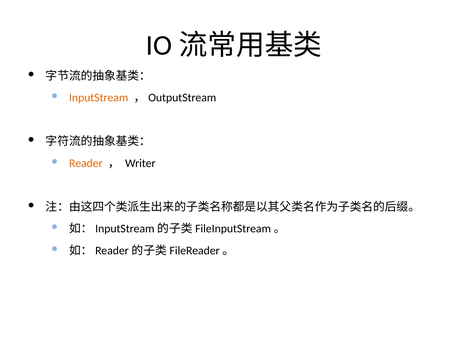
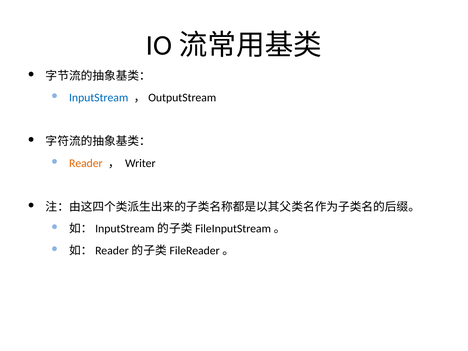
InputStream colour: orange -> blue (99, 98)
